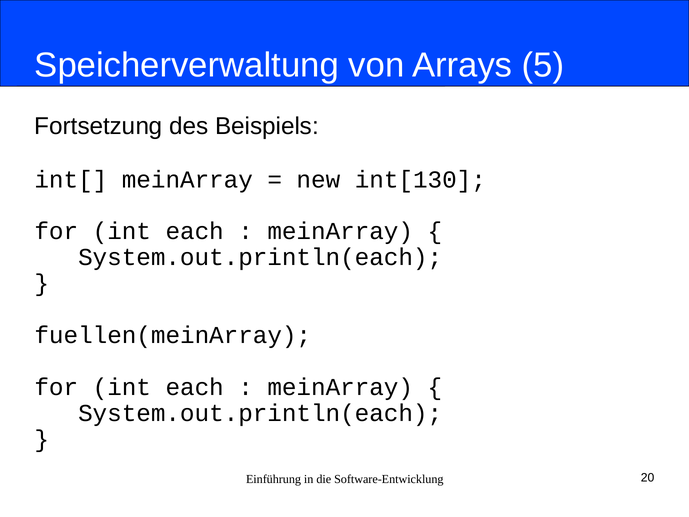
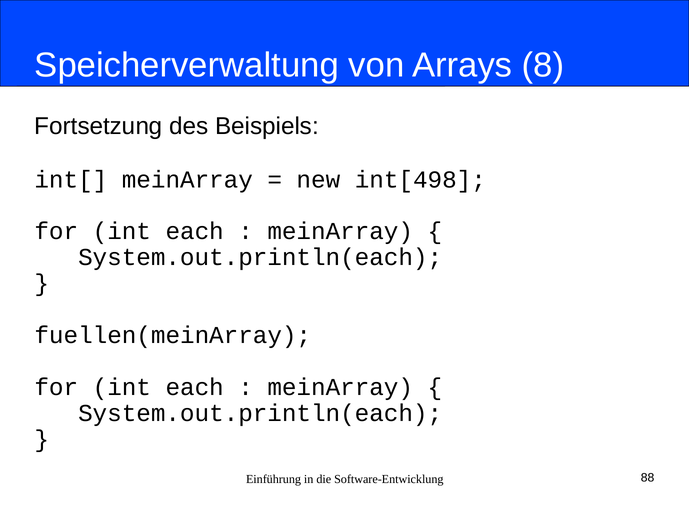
5: 5 -> 8 (543, 65)
int[130: int[130 -> int[498 (420, 179)
20: 20 -> 88 (648, 478)
